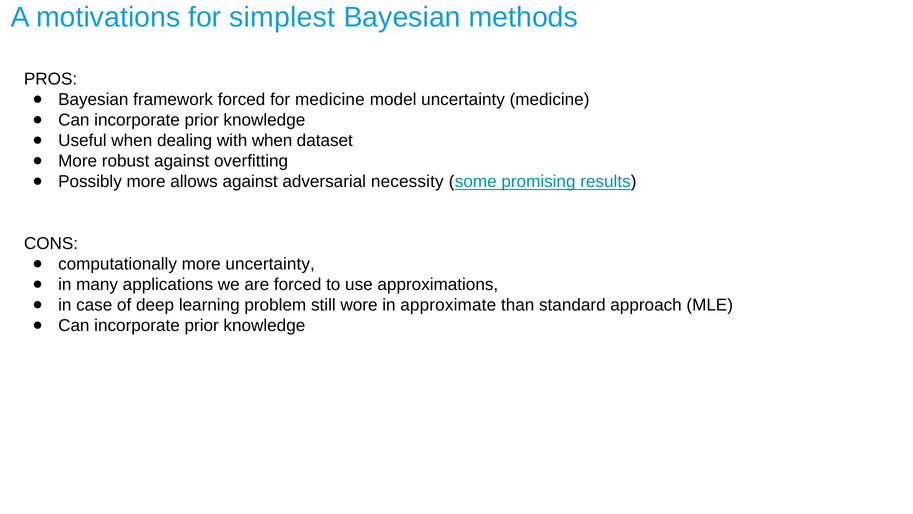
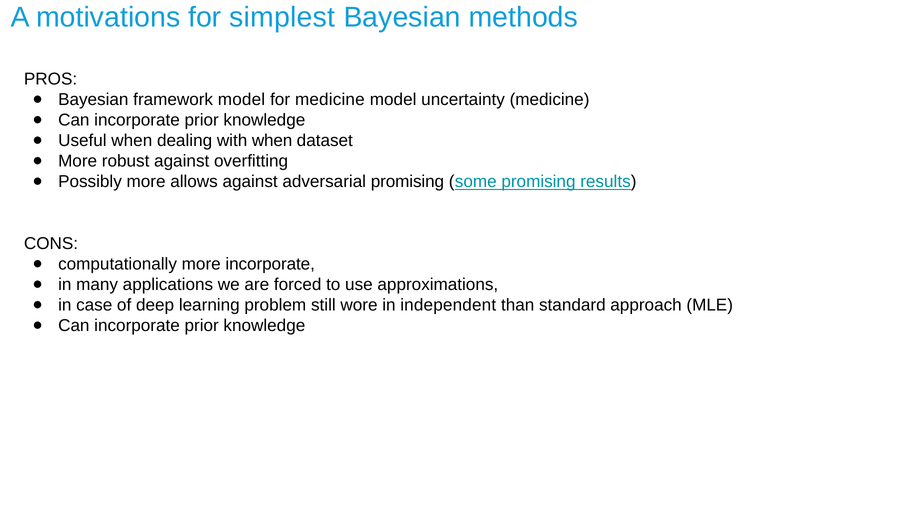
framework forced: forced -> model (242, 99)
adversarial necessity: necessity -> promising (407, 182)
more uncertainty: uncertainty -> incorporate (270, 264)
approximate: approximate -> independent (448, 305)
